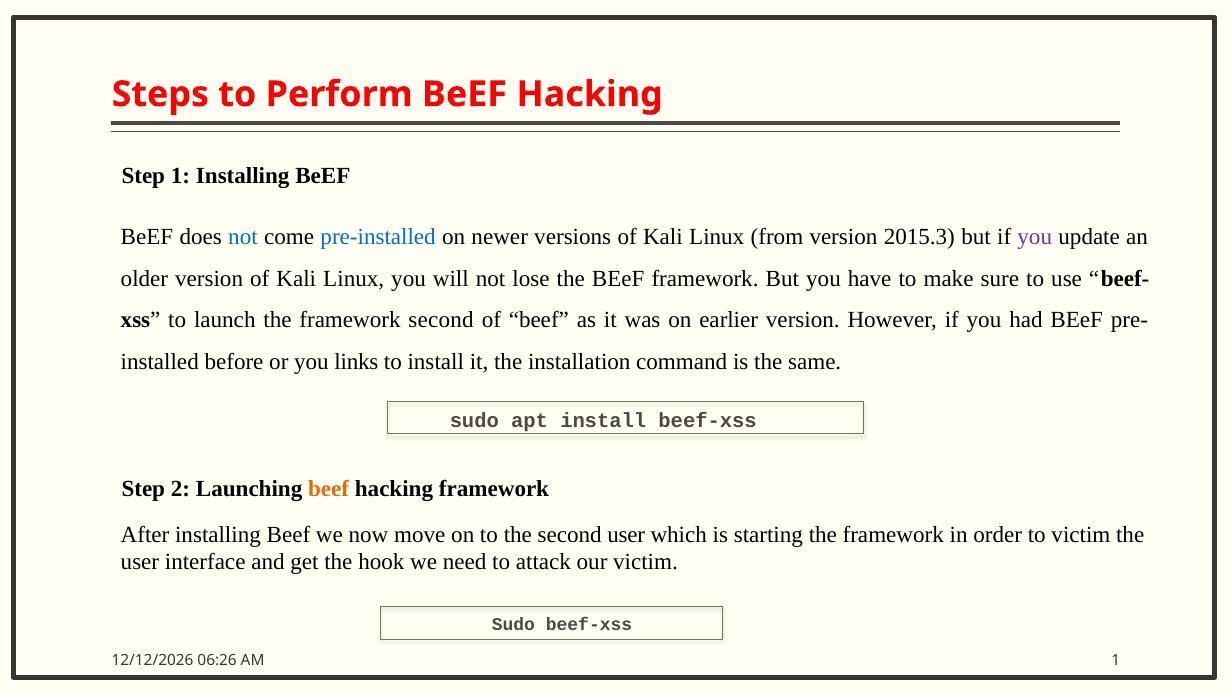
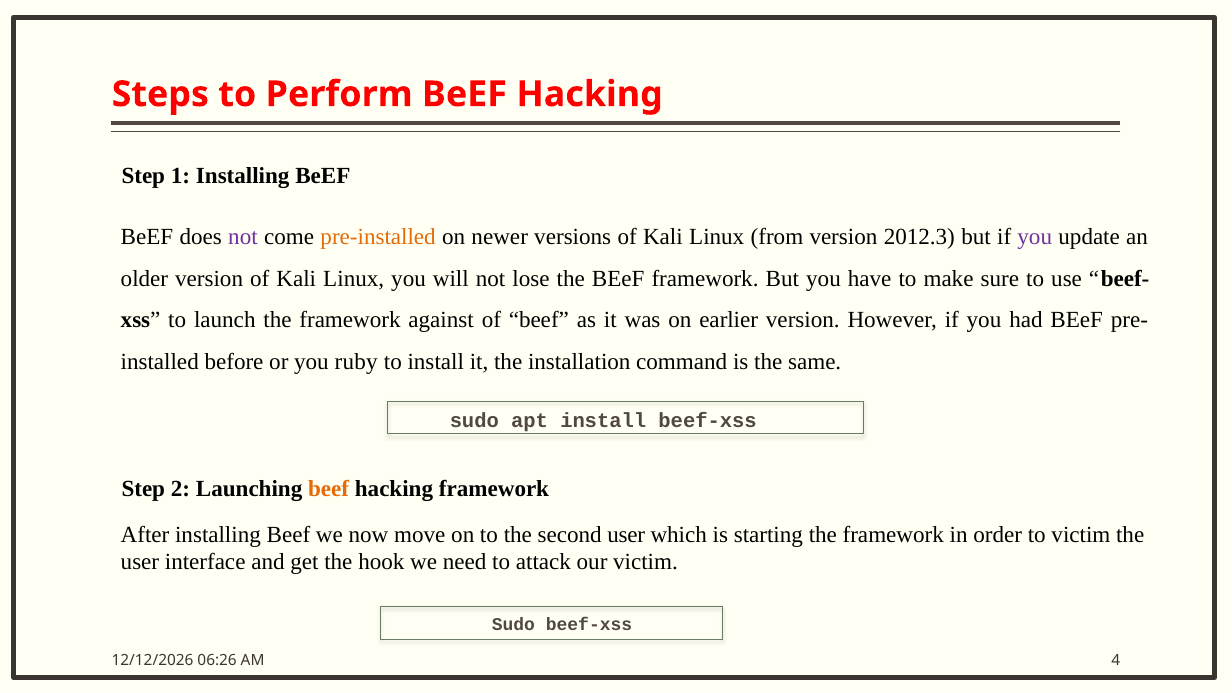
not colour: blue -> purple (243, 237)
pre-installed colour: blue -> orange (378, 237)
2015.3: 2015.3 -> 2012.3 (919, 237)
framework second: second -> against (441, 320)
links: links -> ruby (356, 362)
1: 1 -> 4 (1116, 661)
